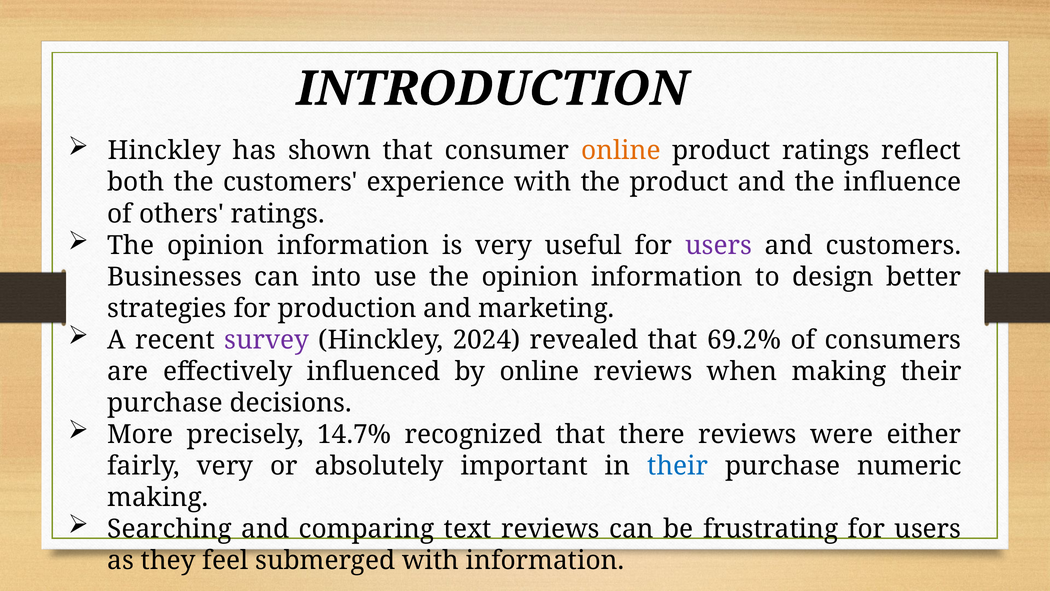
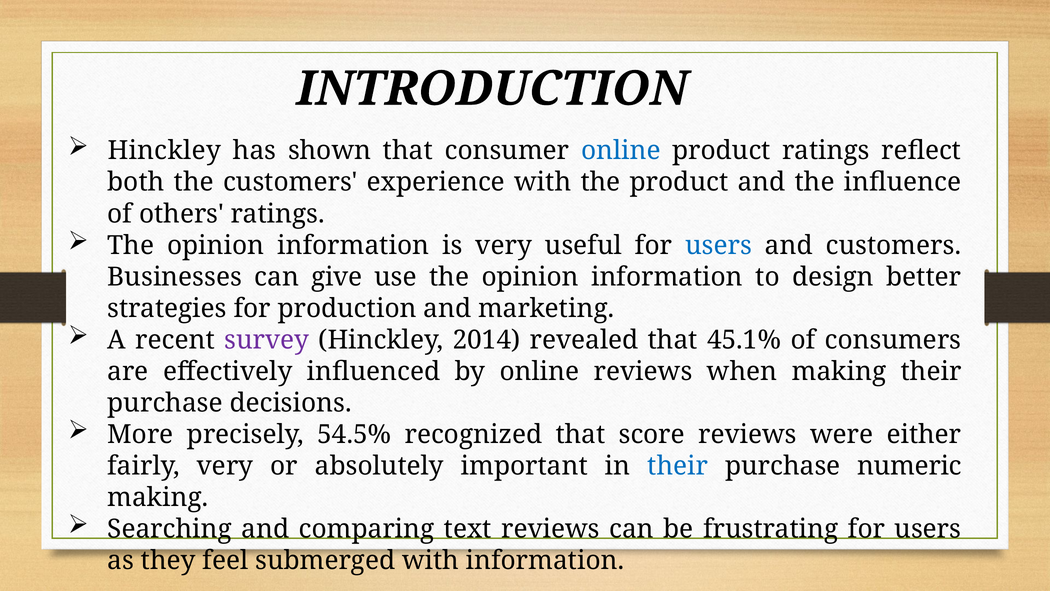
online colour: orange -> blue (621, 151)
users colour: purple -> blue (719, 245)
into: into -> give (337, 277)
2024: 2024 -> 2014 (486, 340)
69.2%: 69.2% -> 45.1% (744, 340)
14.7%: 14.7% -> 54.5% (354, 434)
there: there -> score (652, 434)
